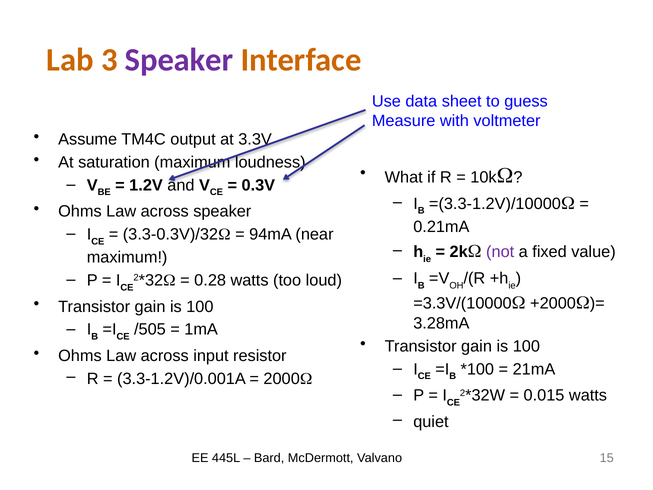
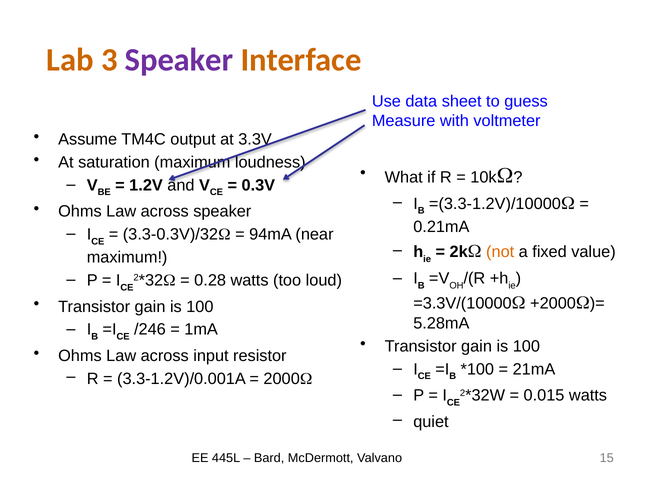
not colour: purple -> orange (500, 252)
3.28mA: 3.28mA -> 5.28mA (441, 323)
/505: /505 -> /246 (150, 329)
